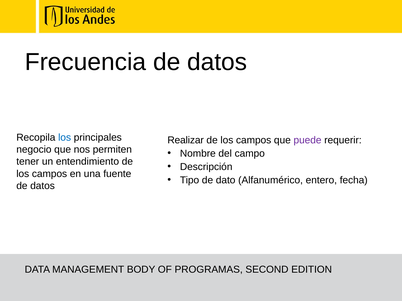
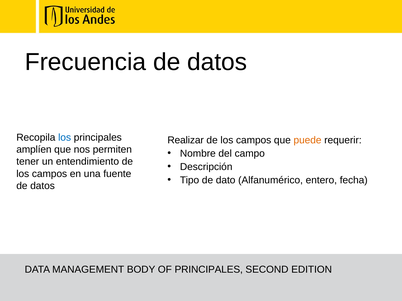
puede colour: purple -> orange (308, 140)
negocio: negocio -> amplíen (34, 150)
OF PROGRAMAS: PROGRAMAS -> PRINCIPALES (209, 270)
